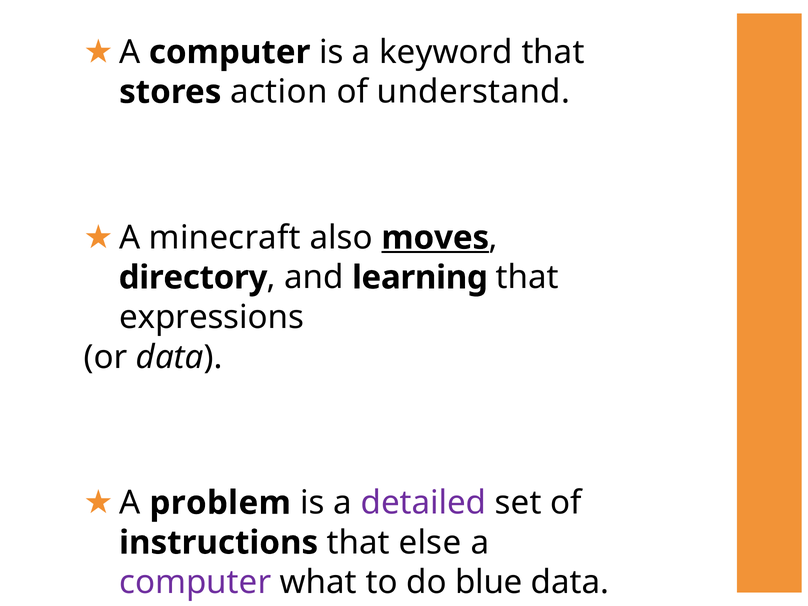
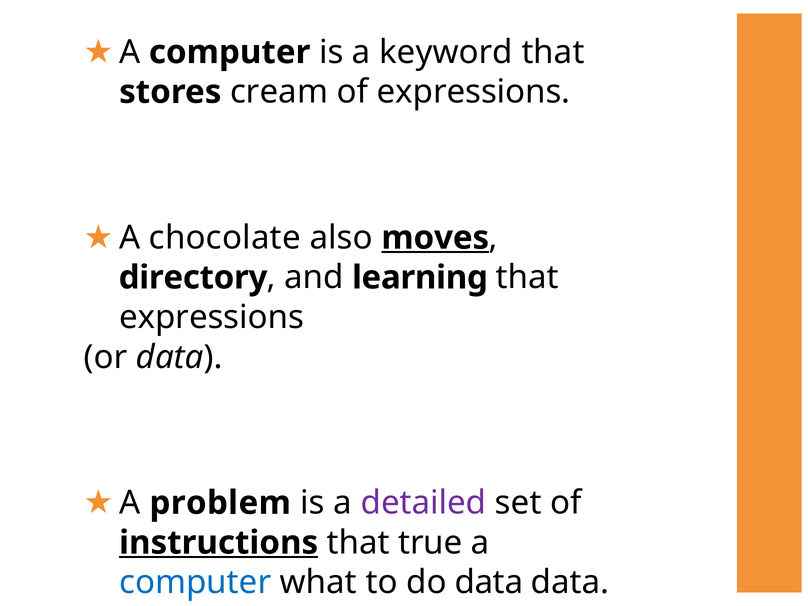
action: action -> cream (279, 92)
of understand: understand -> expressions (474, 92)
minecraft: minecraft -> chocolate (225, 238)
instructions underline: none -> present (219, 543)
else: else -> true (430, 543)
computer colour: purple -> blue (195, 582)
do blue: blue -> data (489, 582)
